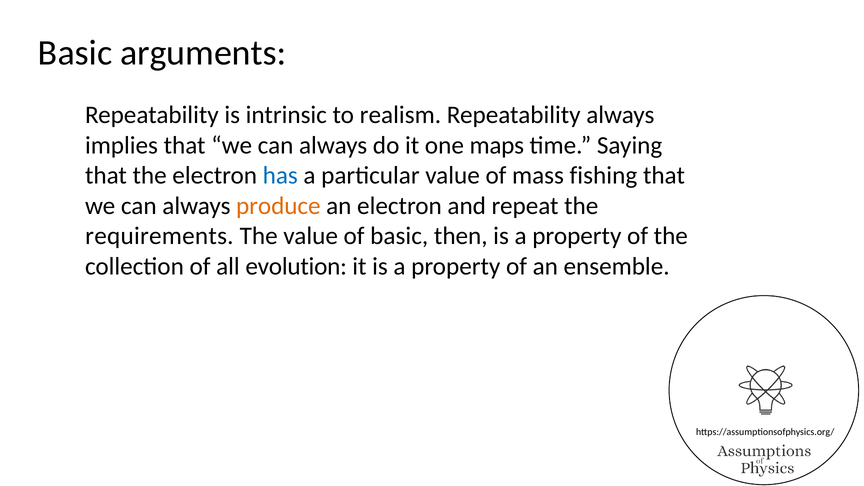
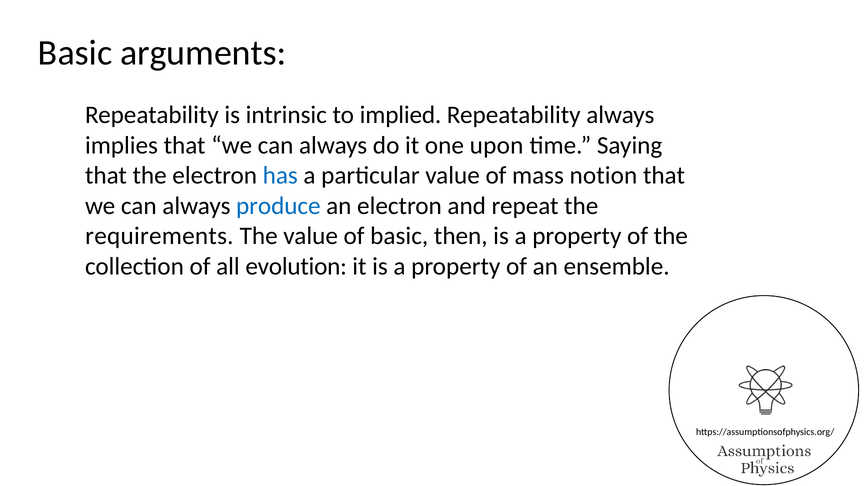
realism: realism -> implied (401, 115)
maps: maps -> upon (497, 145)
fishing: fishing -> notion (603, 176)
produce colour: orange -> blue (278, 206)
